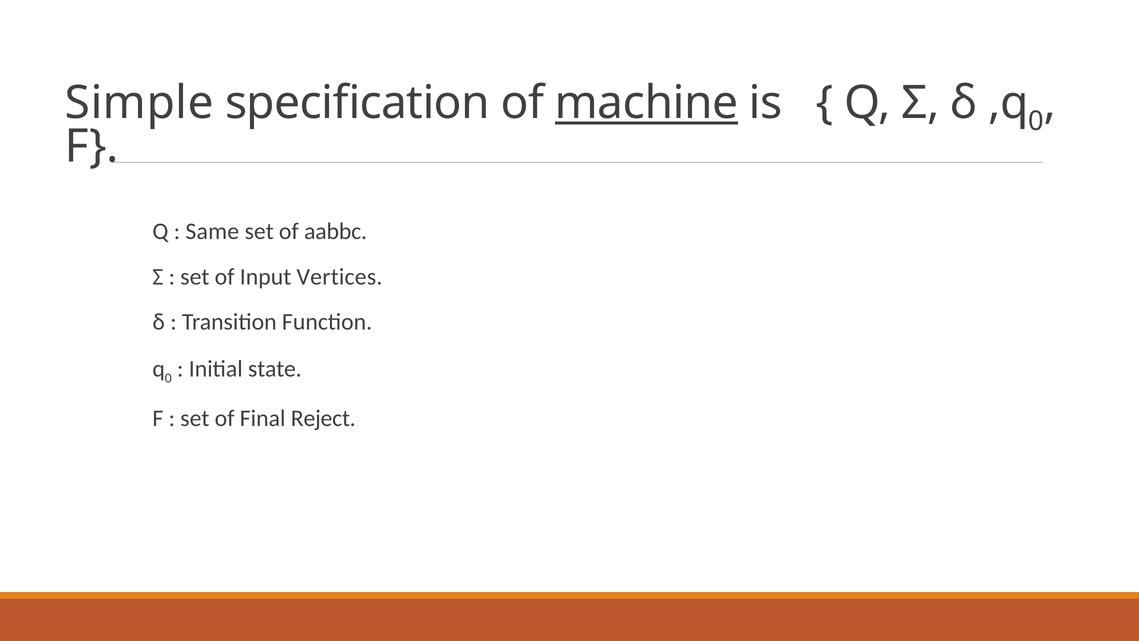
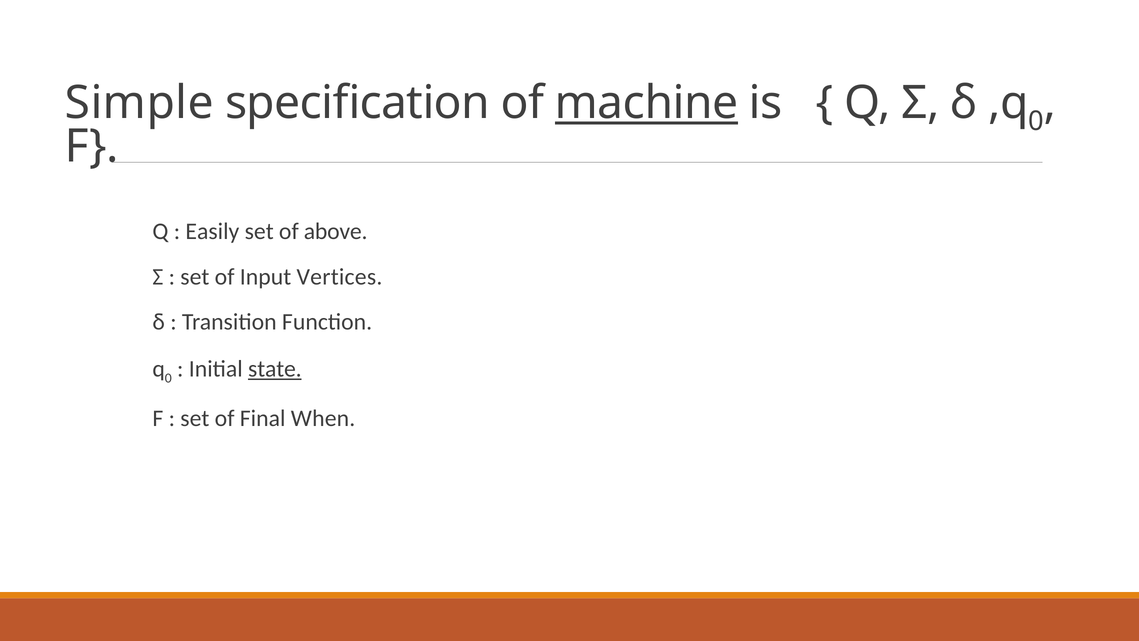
Same: Same -> Easily (212, 231)
aabbc: aabbc -> above (336, 231)
state underline: none -> present (275, 369)
Reject: Reject -> When (323, 418)
